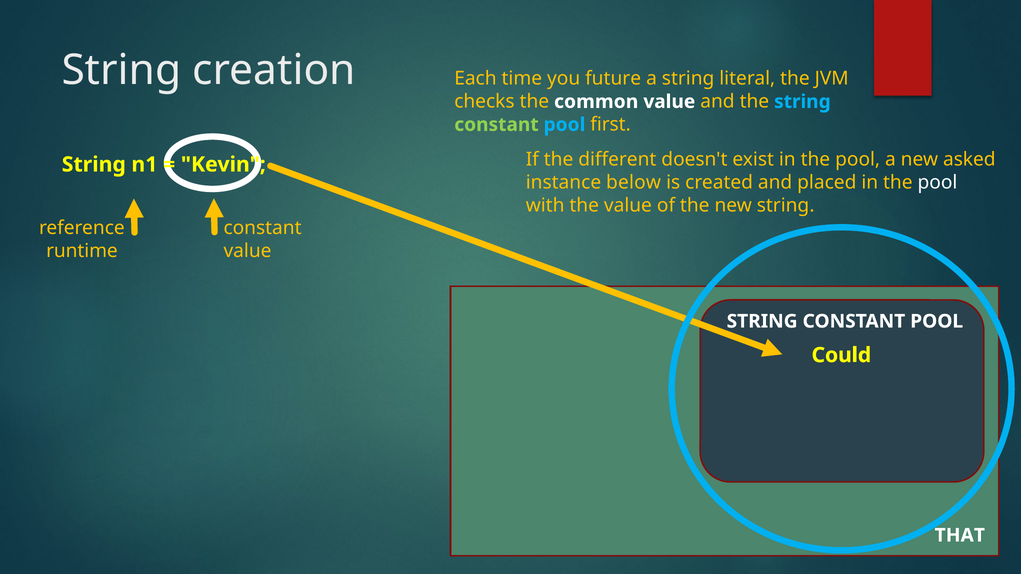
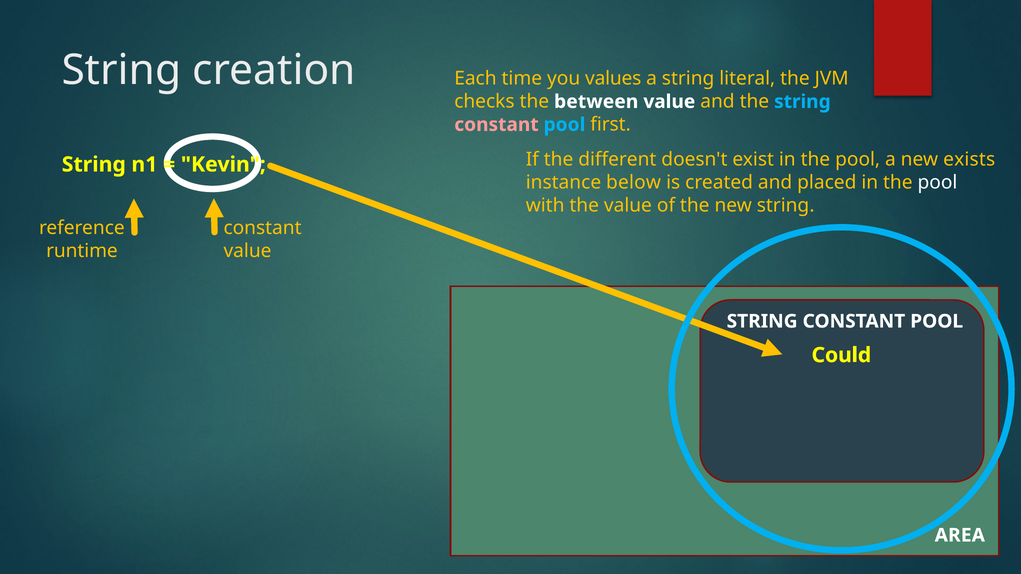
future: future -> values (613, 79)
common: common -> between (596, 102)
constant colour: light green -> pink (496, 125)
asked: asked -> exists (969, 159)
THAT: THAT -> AREA (960, 536)
